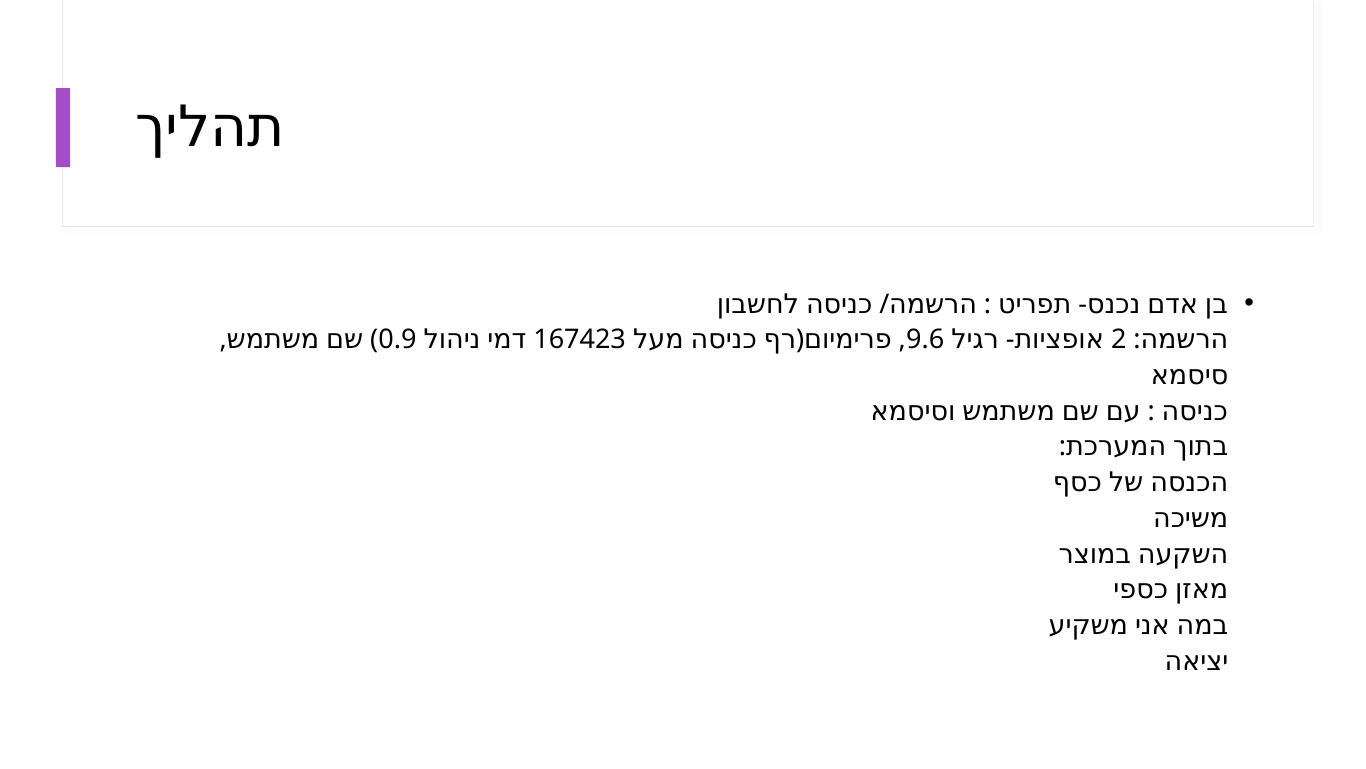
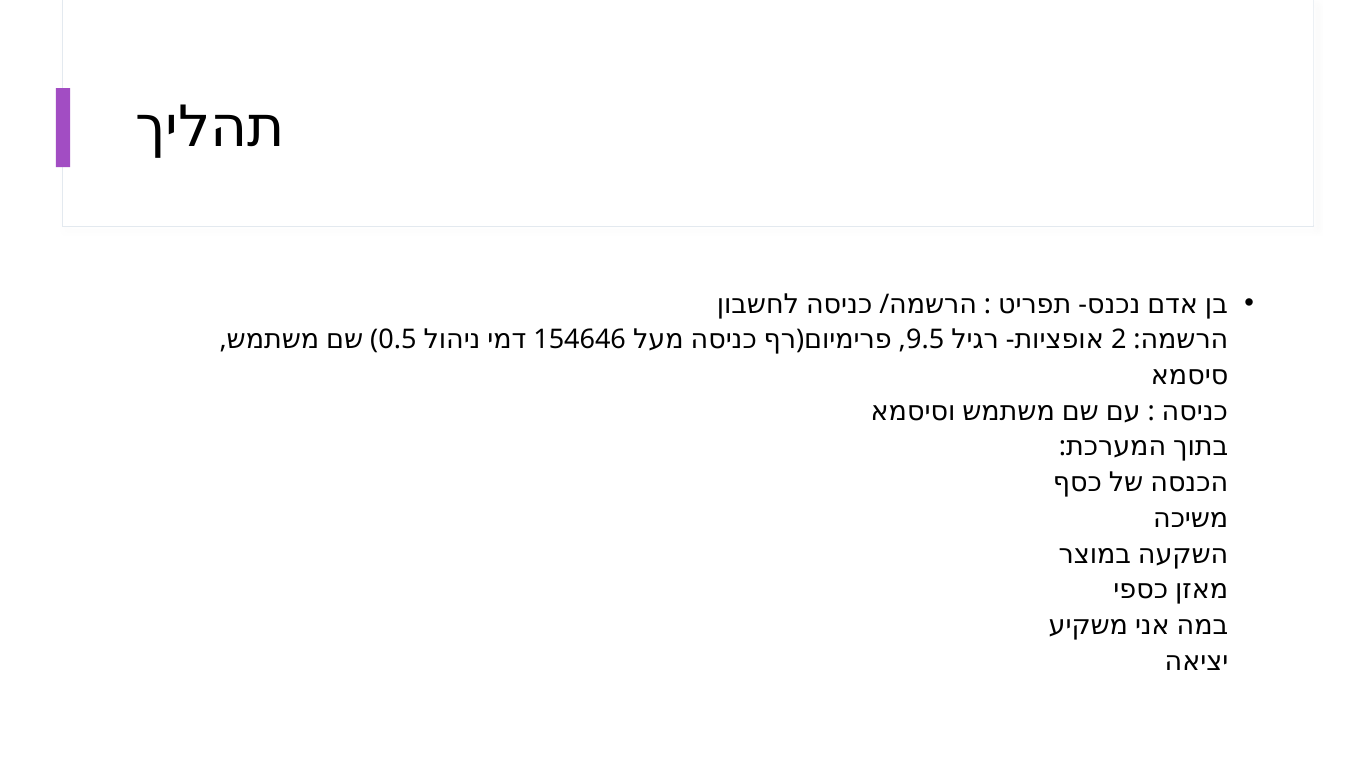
0.9: 0.9 -> 0.5 (397, 340)
167423: 167423 -> 154646 (580, 340)
9.6: 9.6 -> 9.5 (925, 340)
